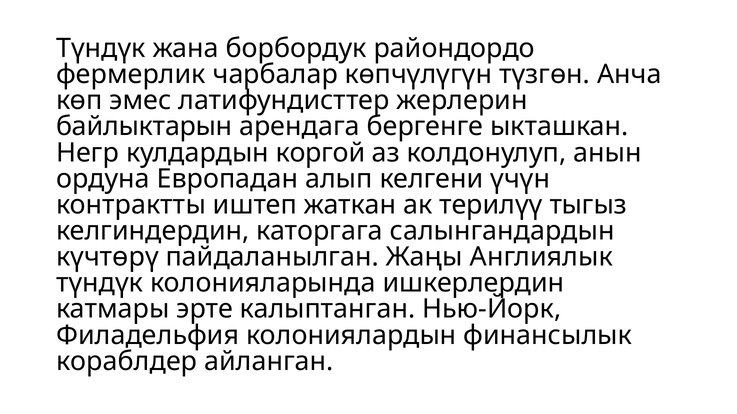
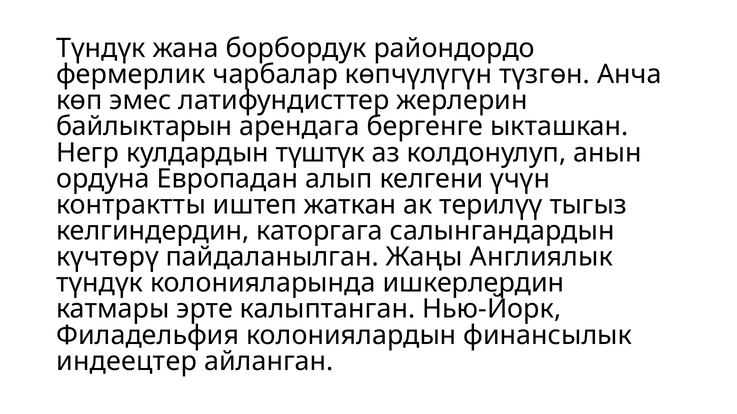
коргой: коргой -> түштүк (320, 153)
кораблдер: кораблдер -> индеецтер (127, 362)
